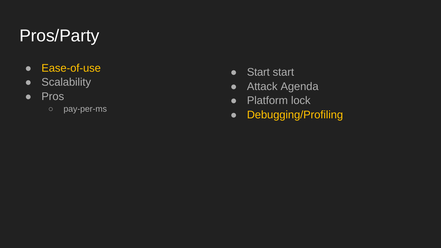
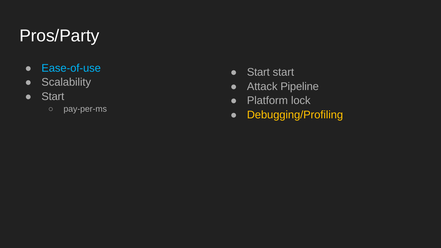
Ease-of-use colour: yellow -> light blue (71, 68)
Agenda: Agenda -> Pipeline (300, 86)
Pros: Pros -> Start (53, 97)
